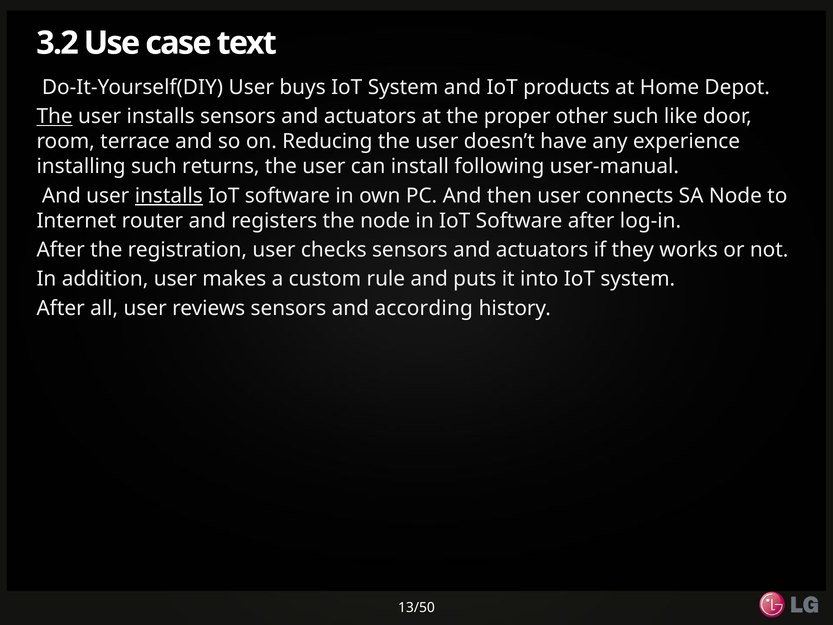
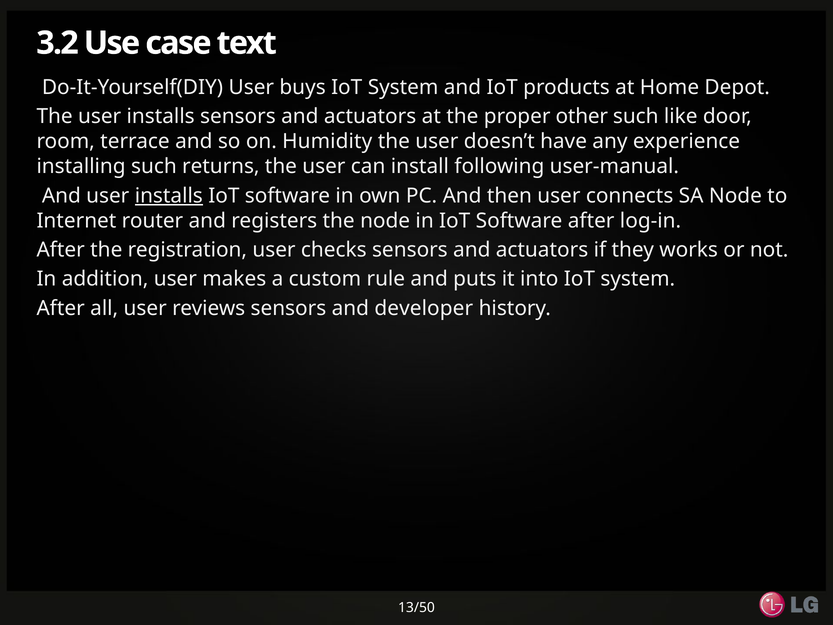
The underline: present -> none (55, 117)
Reducing: Reducing -> Humidity (327, 142)
according: according -> developer (424, 308)
